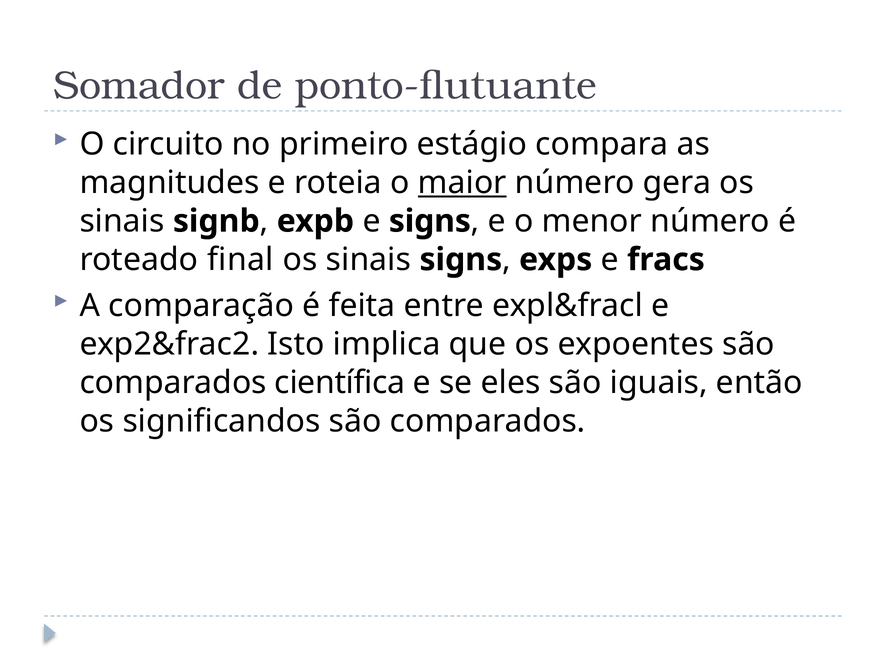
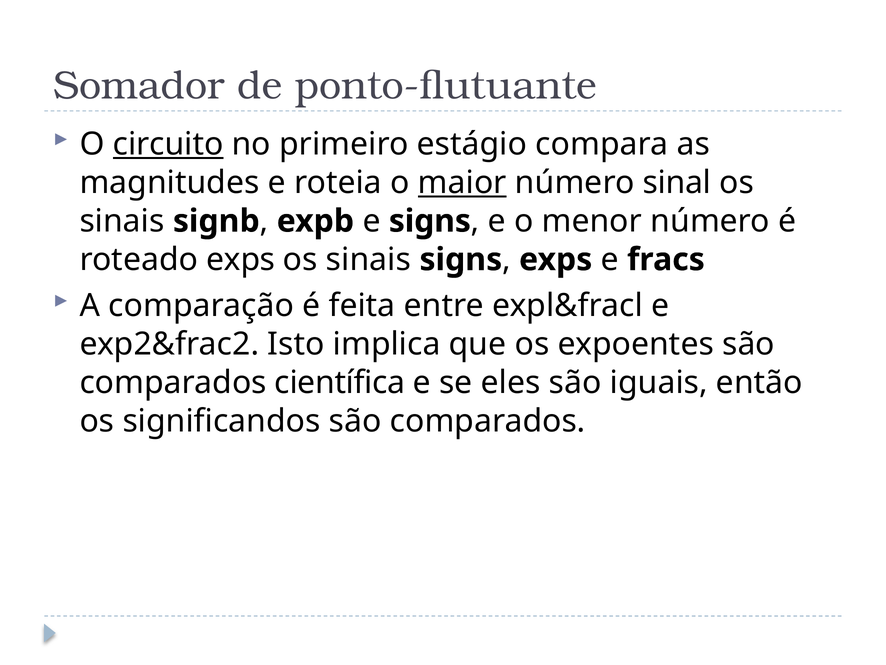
circuito underline: none -> present (168, 144)
gera: gera -> sinal (677, 182)
roteado final: final -> exps (241, 259)
